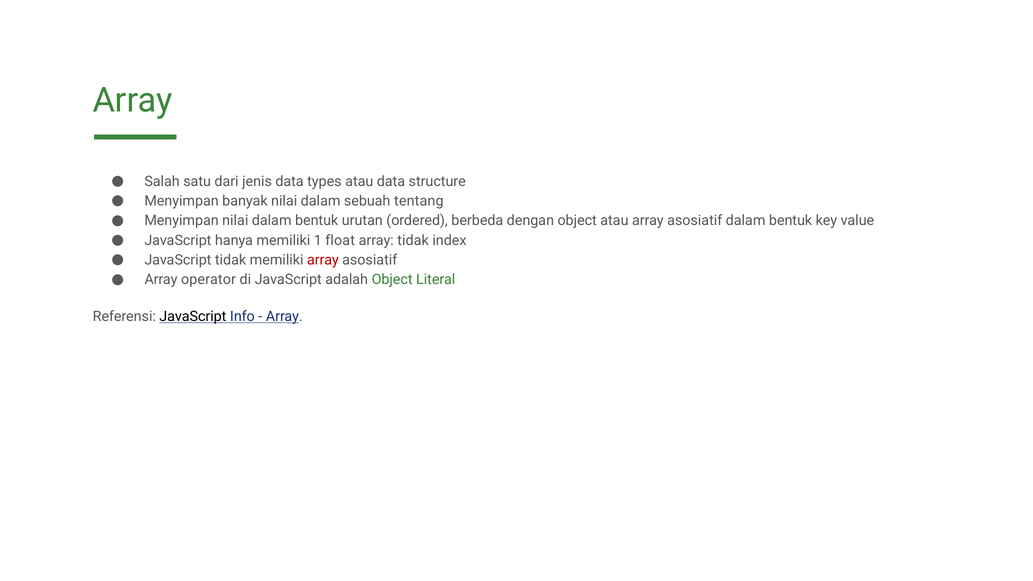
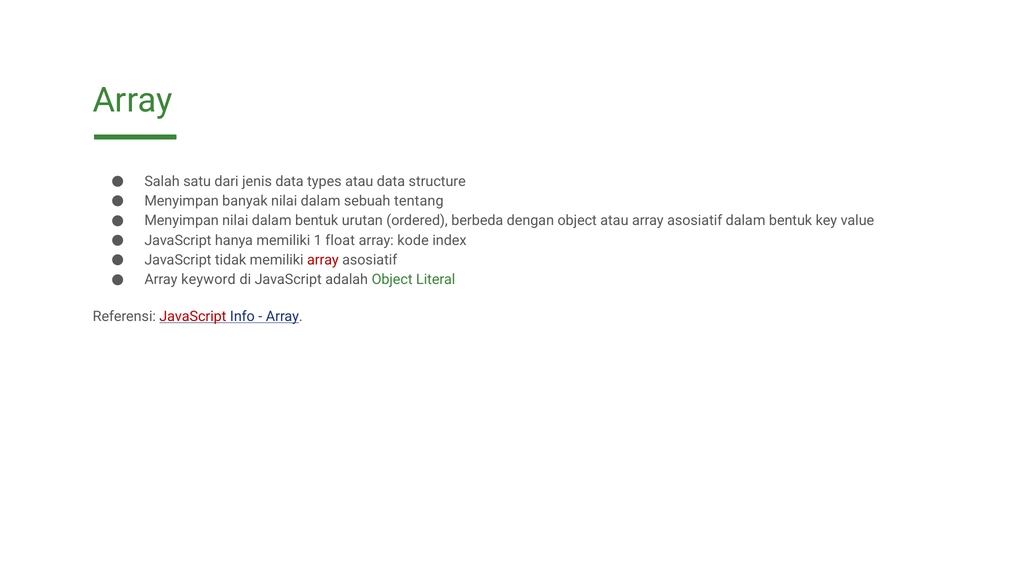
array tidak: tidak -> kode (413, 240)
operator: operator -> keyword (208, 280)
JavaScript colour: black -> red (193, 317)
